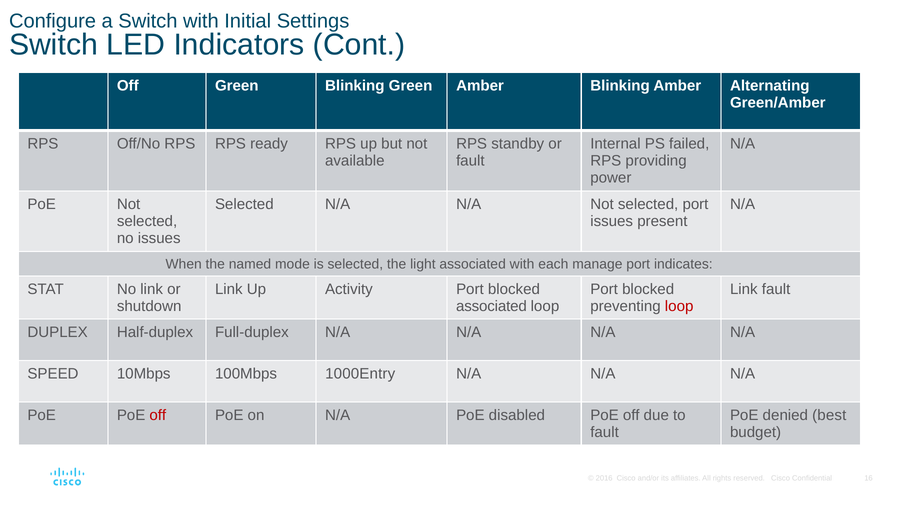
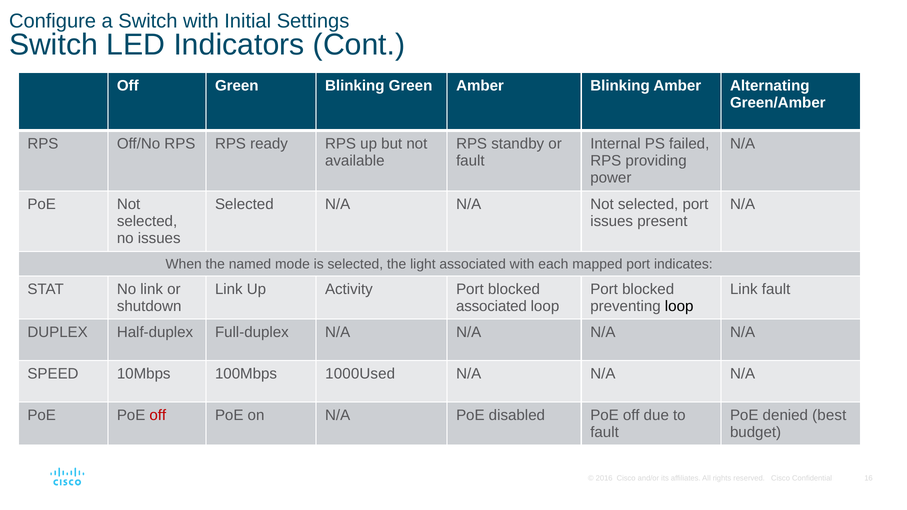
manage: manage -> mapped (597, 264)
loop colour: red -> black (679, 307)
1000Entry: 1000Entry -> 1000Used (360, 374)
